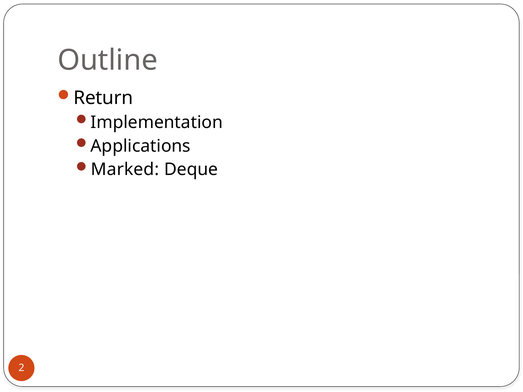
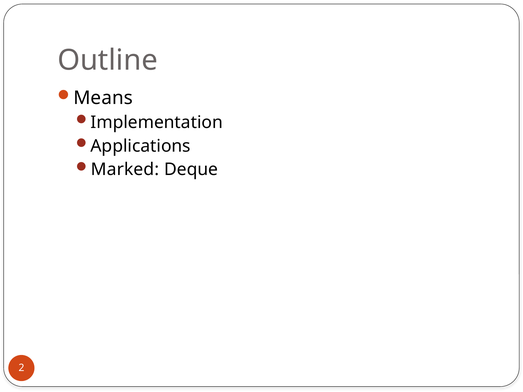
Return: Return -> Means (103, 98)
